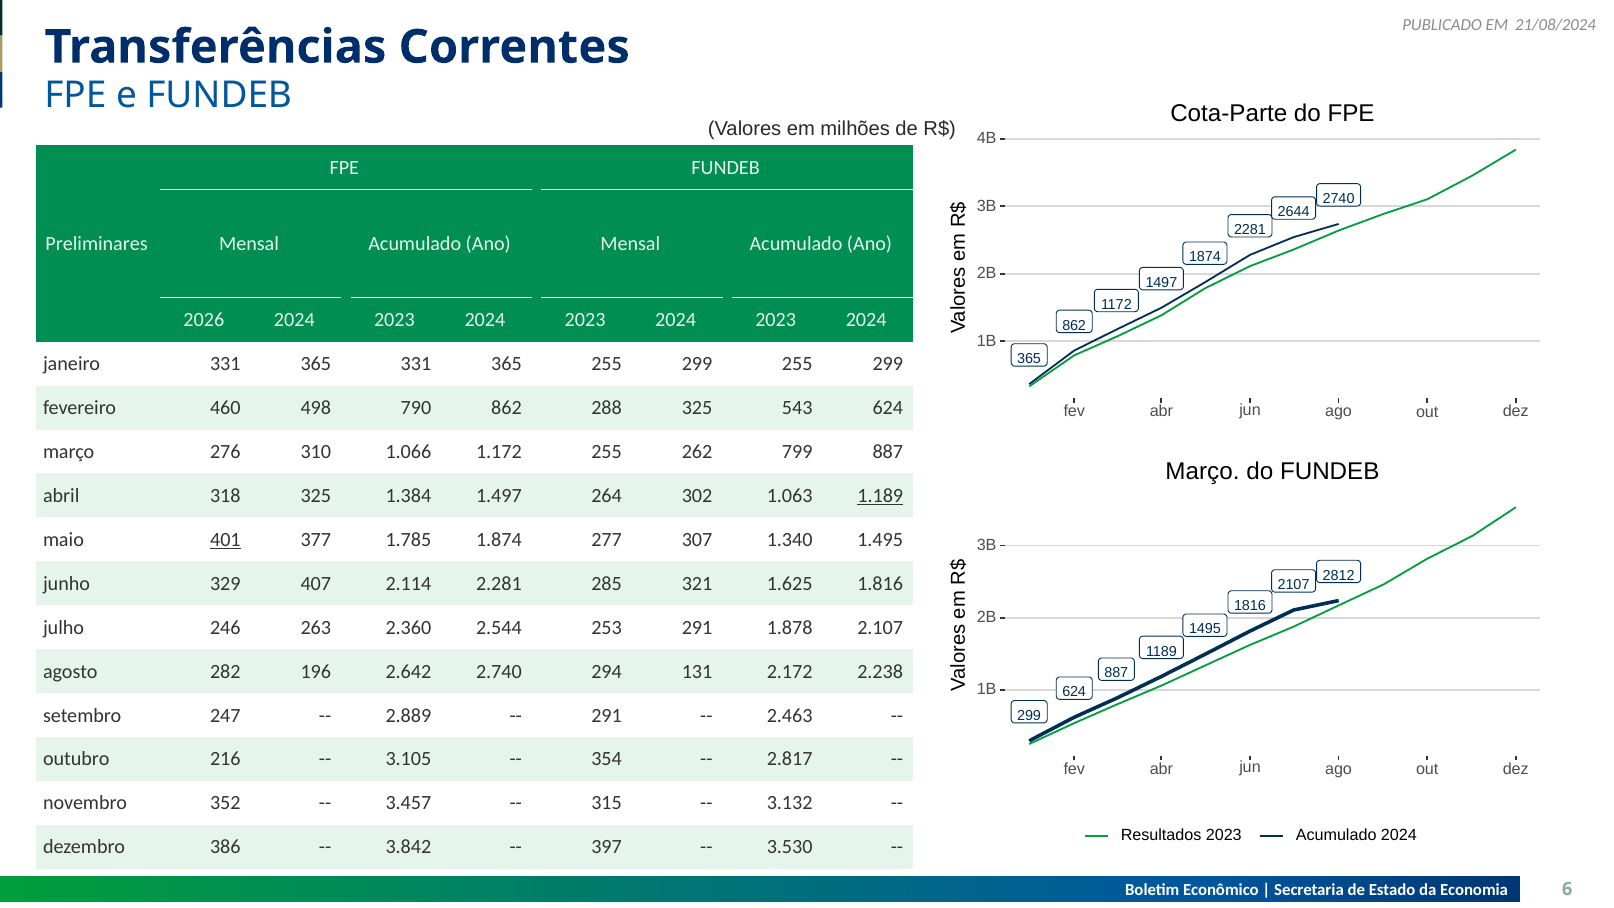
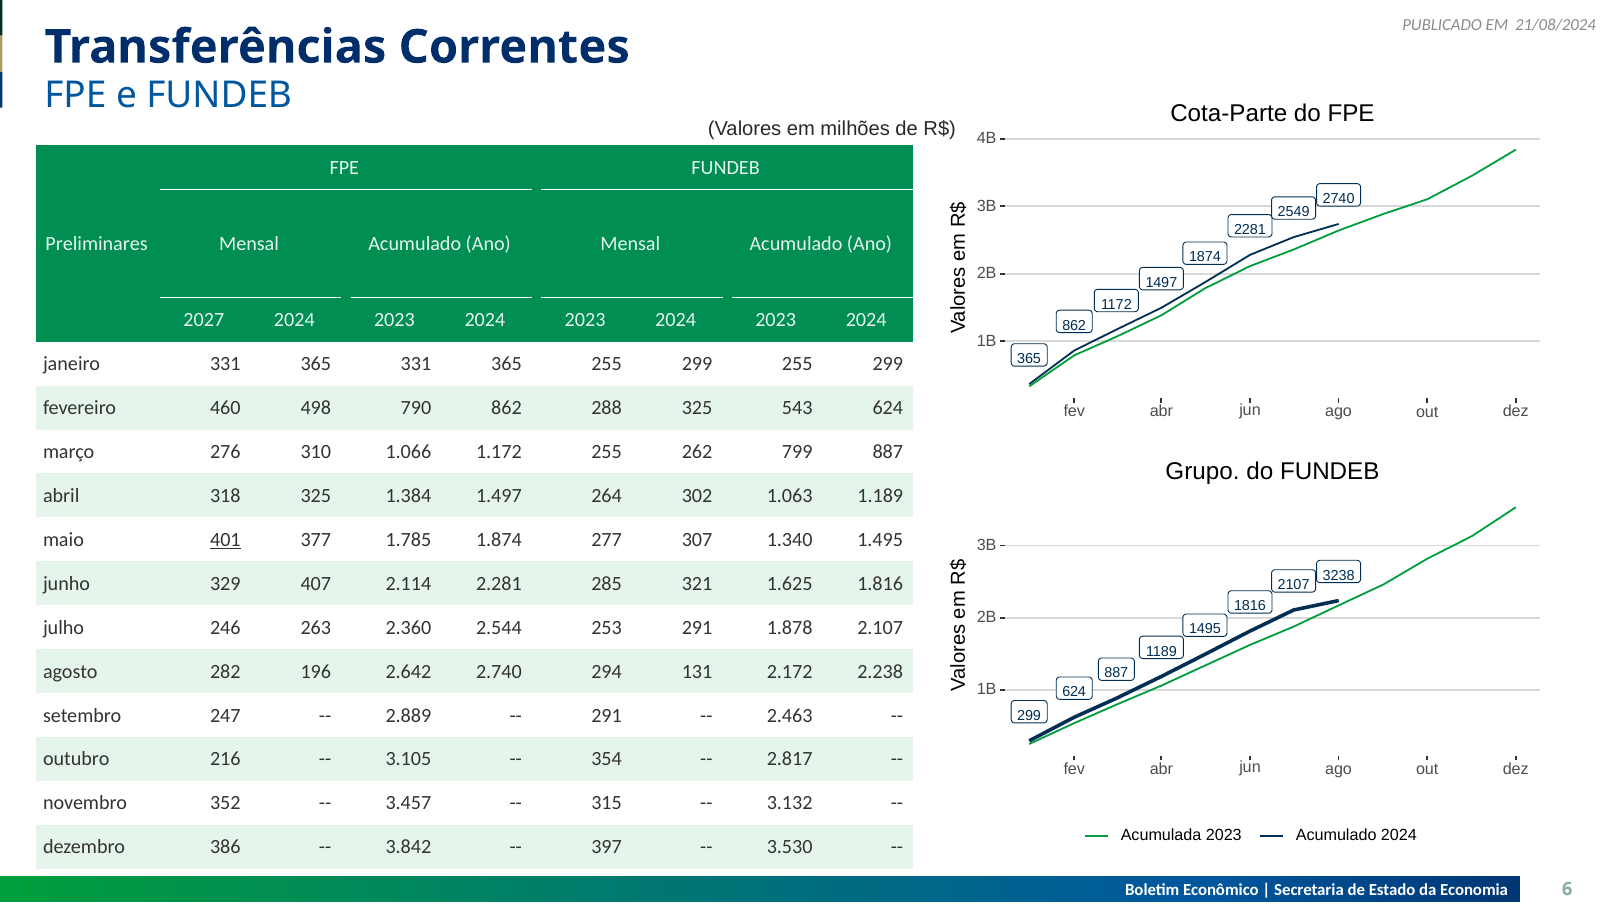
2644: 2644 -> 2549 (1294, 212)
2026: 2026 -> 2027 (204, 320)
Março: Março -> Grupo (1203, 471)
1.189 underline: present -> none (880, 496)
2812: 2812 -> 3238 (1339, 575)
Resultados: Resultados -> Acumulada (1161, 835)
